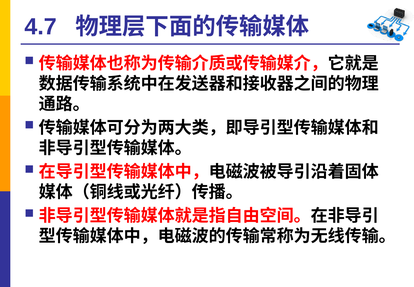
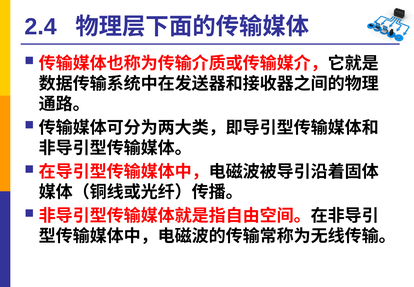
4.7: 4.7 -> 2.4 (41, 27)
